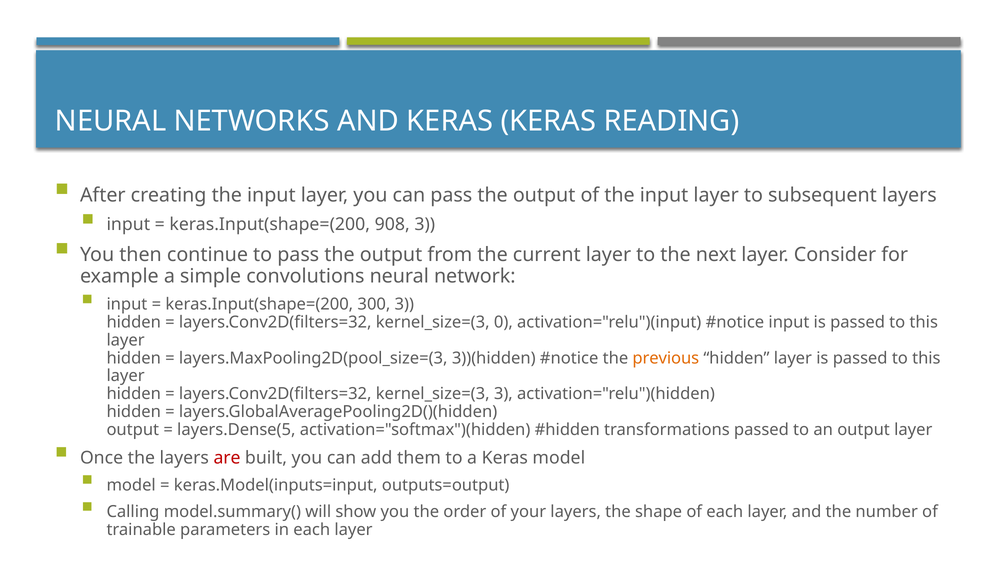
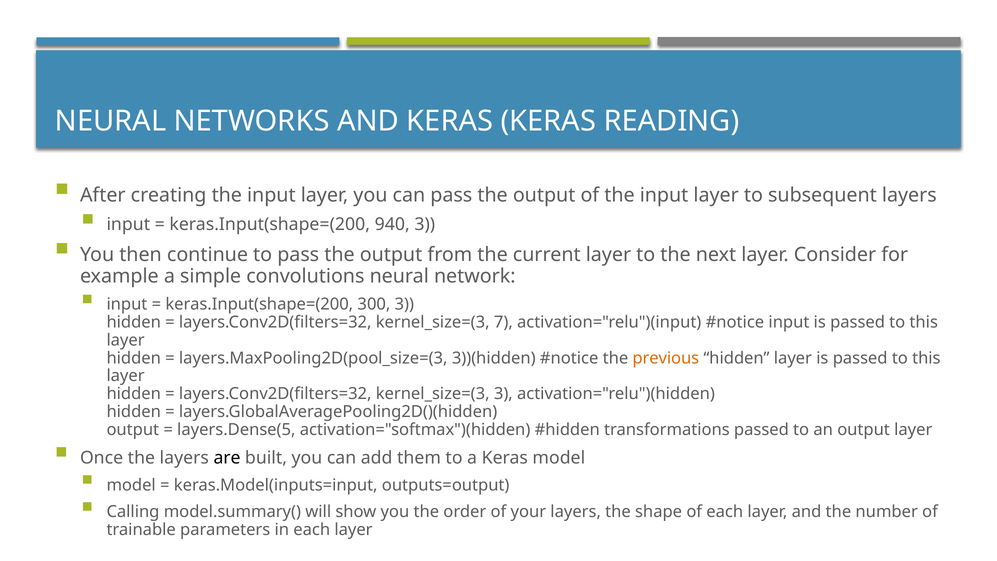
908: 908 -> 940 (392, 224)
0: 0 -> 7 (503, 322)
are colour: red -> black (227, 458)
